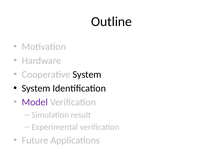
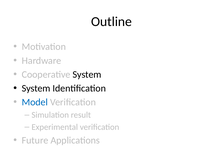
Model colour: purple -> blue (35, 102)
